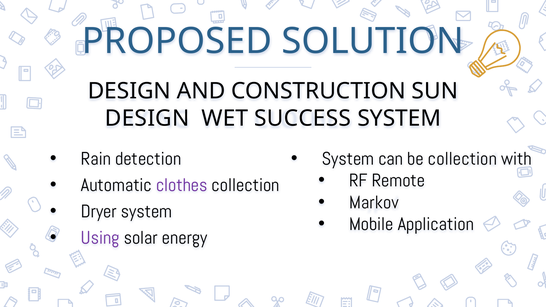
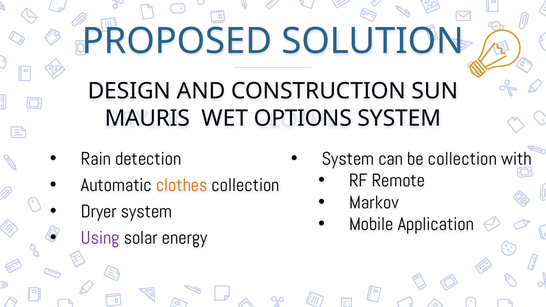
DESIGN: DESIGN -> MAURIS (147, 118)
SUCCESS: SUCCESS -> OPTIONS (303, 118)
clothes colour: purple -> orange (182, 185)
